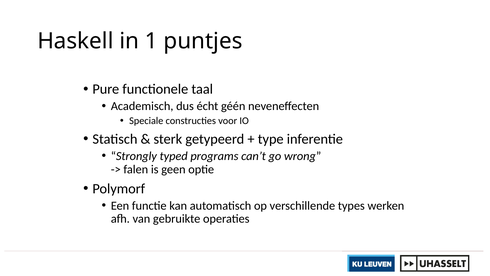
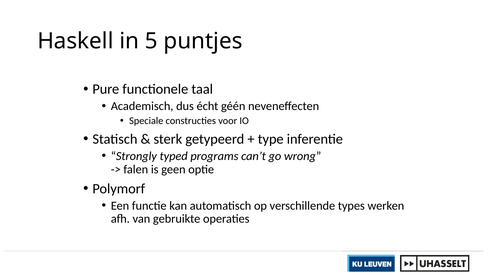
1: 1 -> 5 (151, 41)
